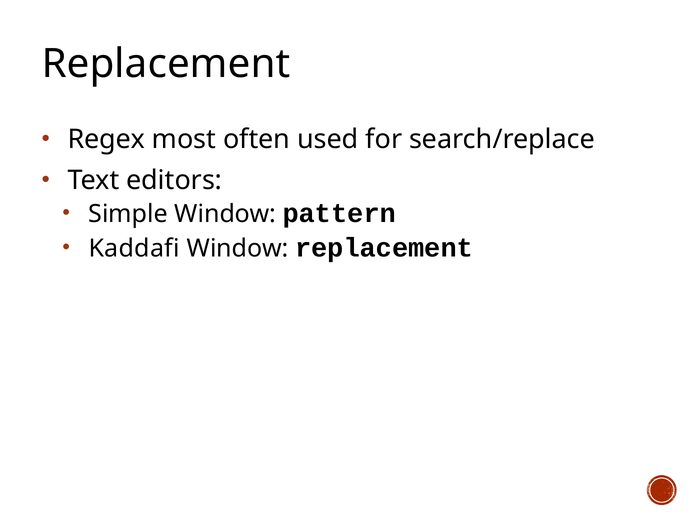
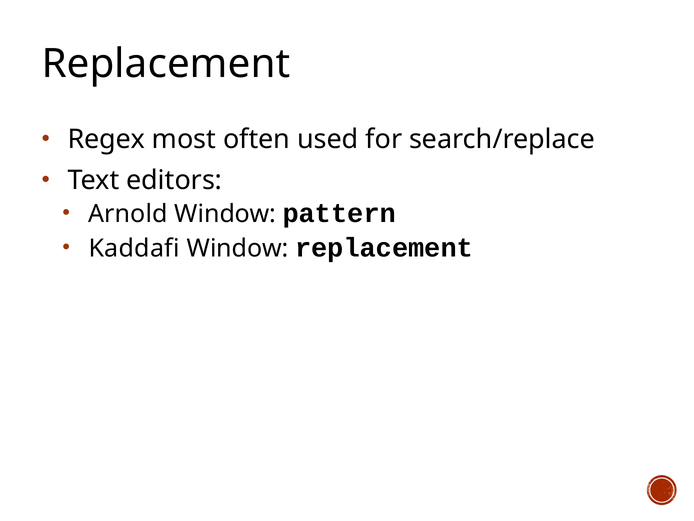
Simple: Simple -> Arnold (128, 214)
